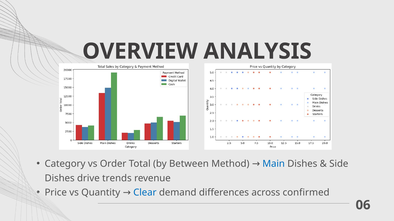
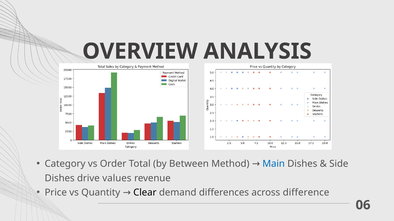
trends: trends -> values (117, 179)
Clear colour: blue -> black (145, 193)
confirmed: confirmed -> difference (306, 193)
